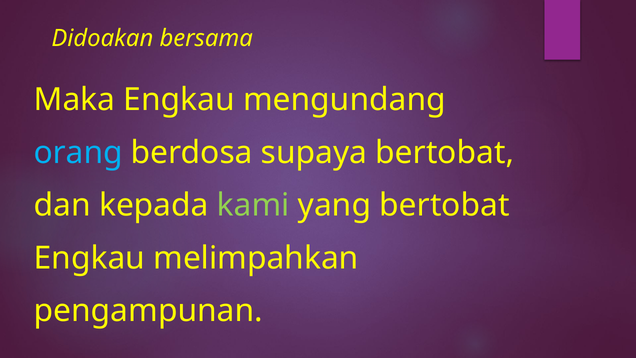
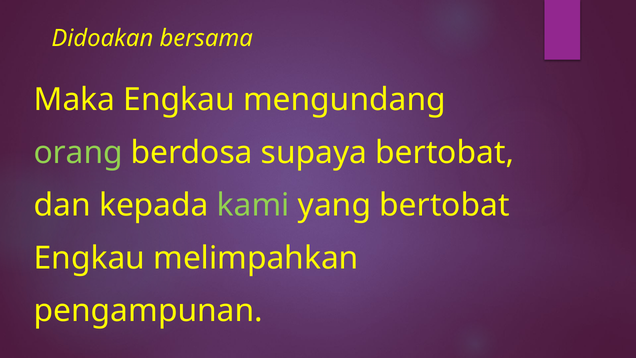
orang colour: light blue -> light green (78, 152)
